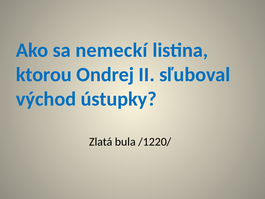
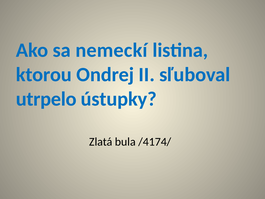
východ: východ -> utrpelo (46, 99)
/1220/: /1220/ -> /4174/ (155, 142)
